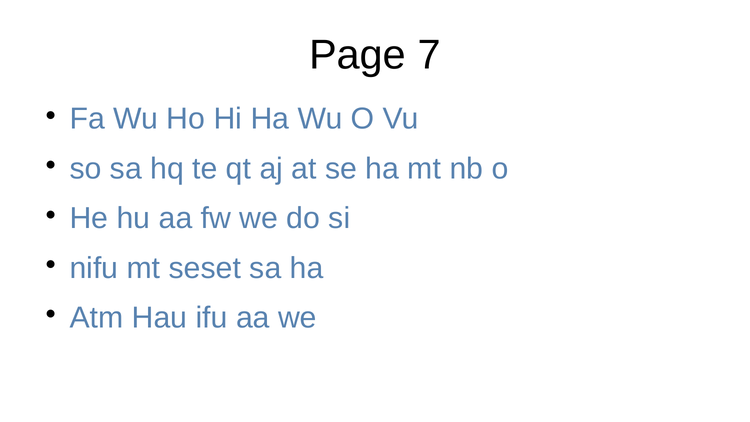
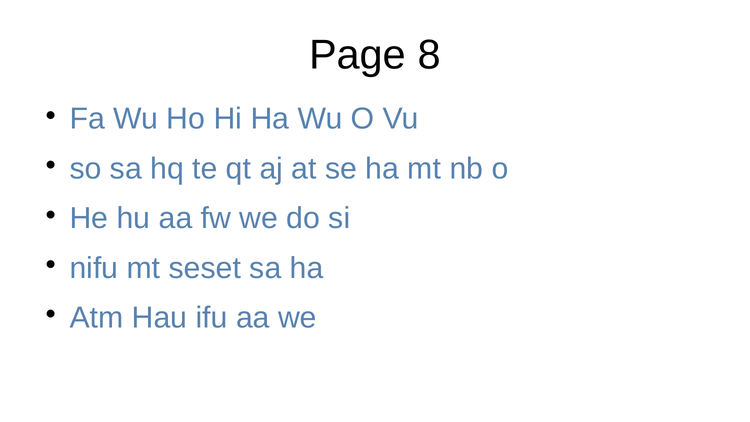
7: 7 -> 8 (429, 55)
